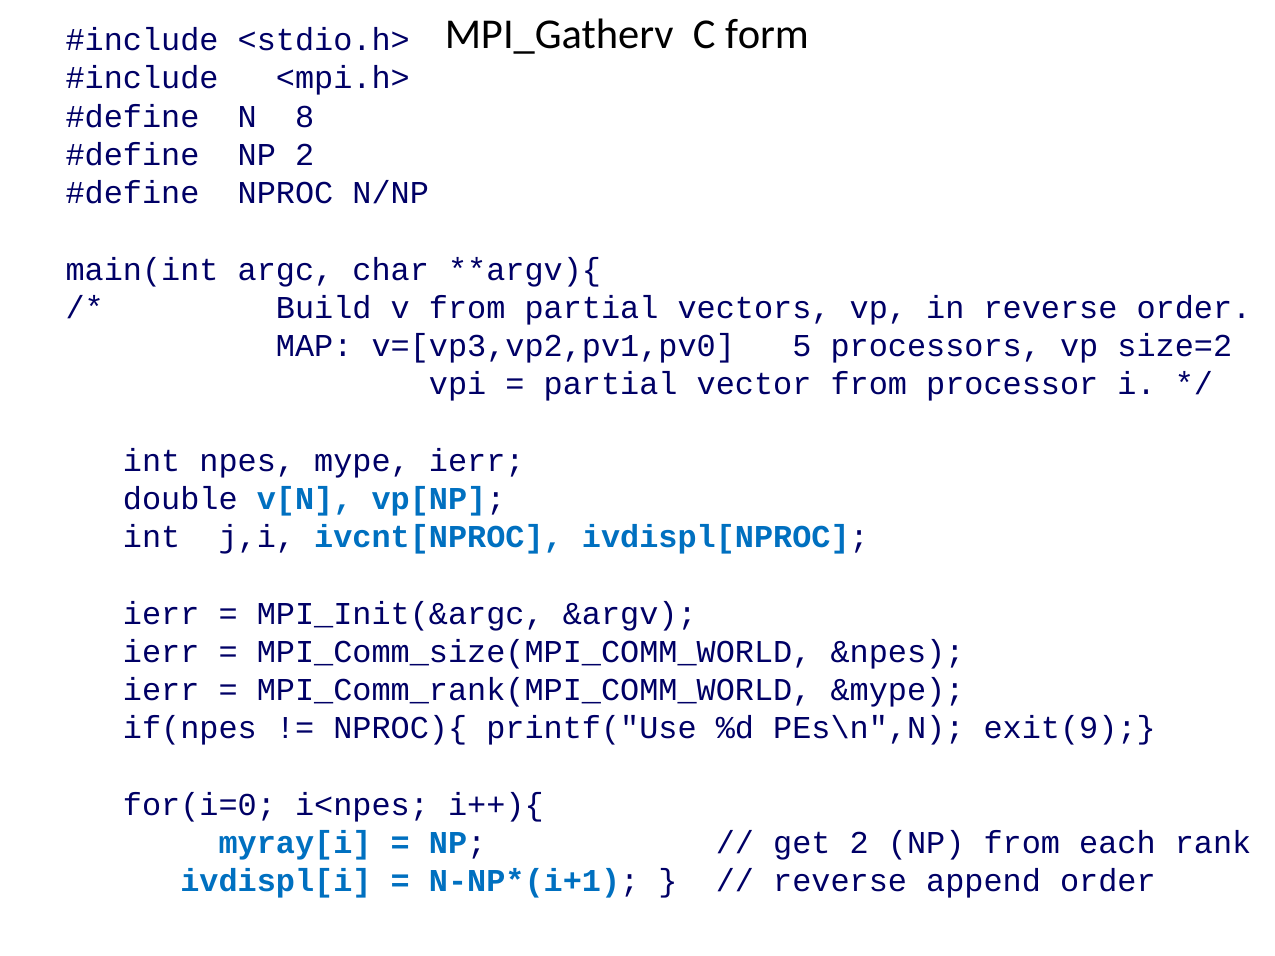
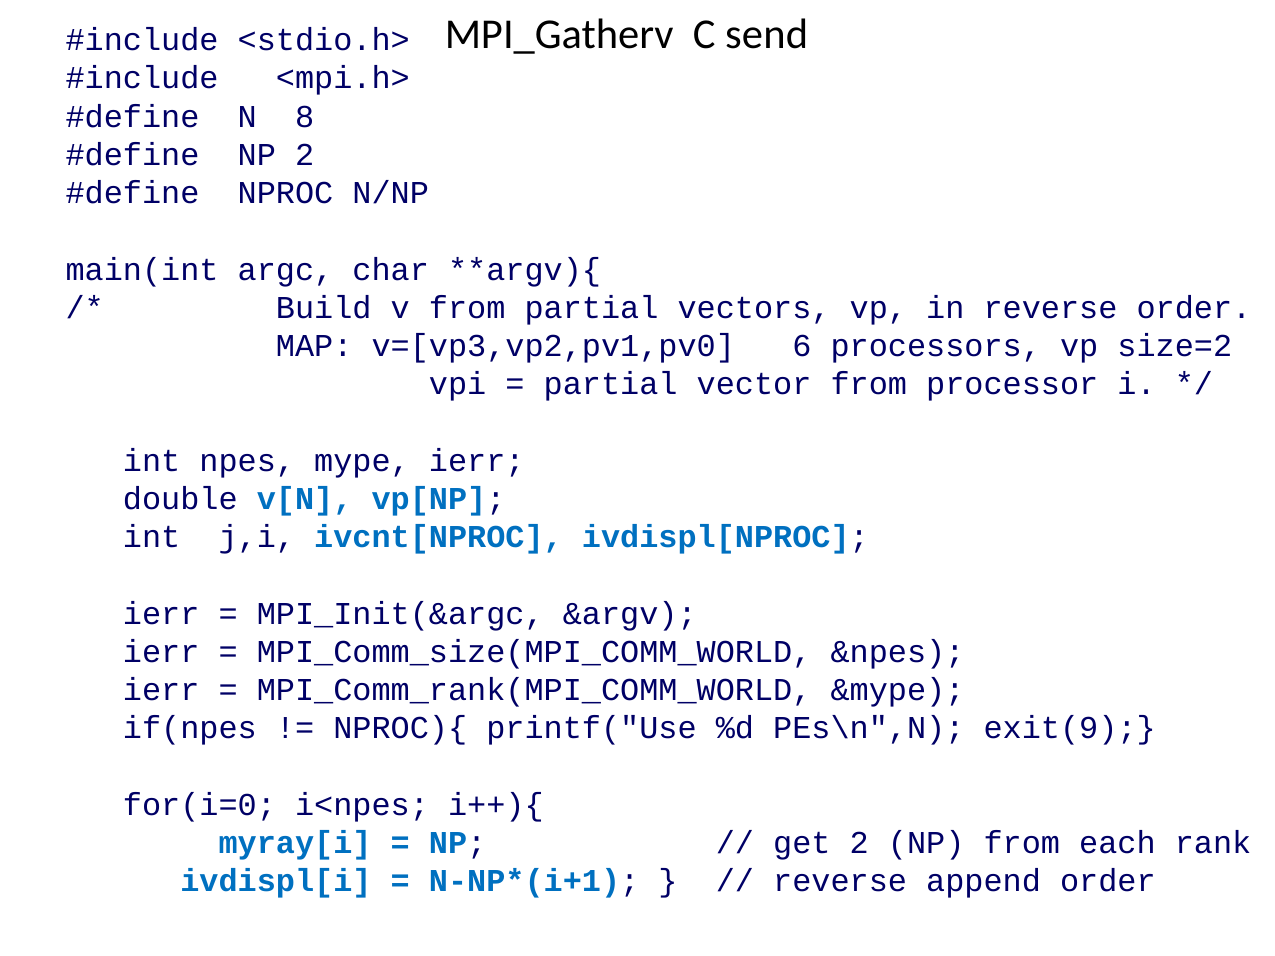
form: form -> send (767, 35)
5: 5 -> 6 (802, 346)
